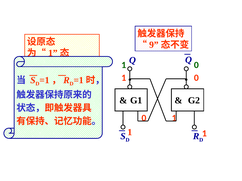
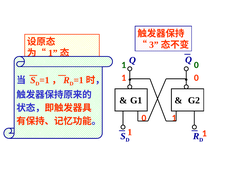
9: 9 -> 3 (154, 45)
